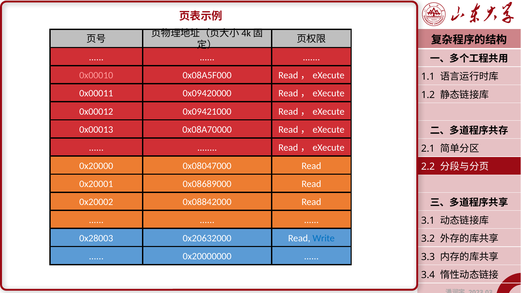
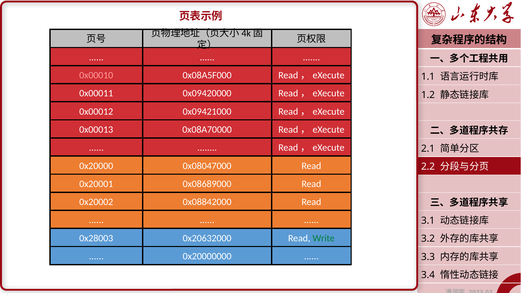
Write colour: blue -> green (324, 238)
